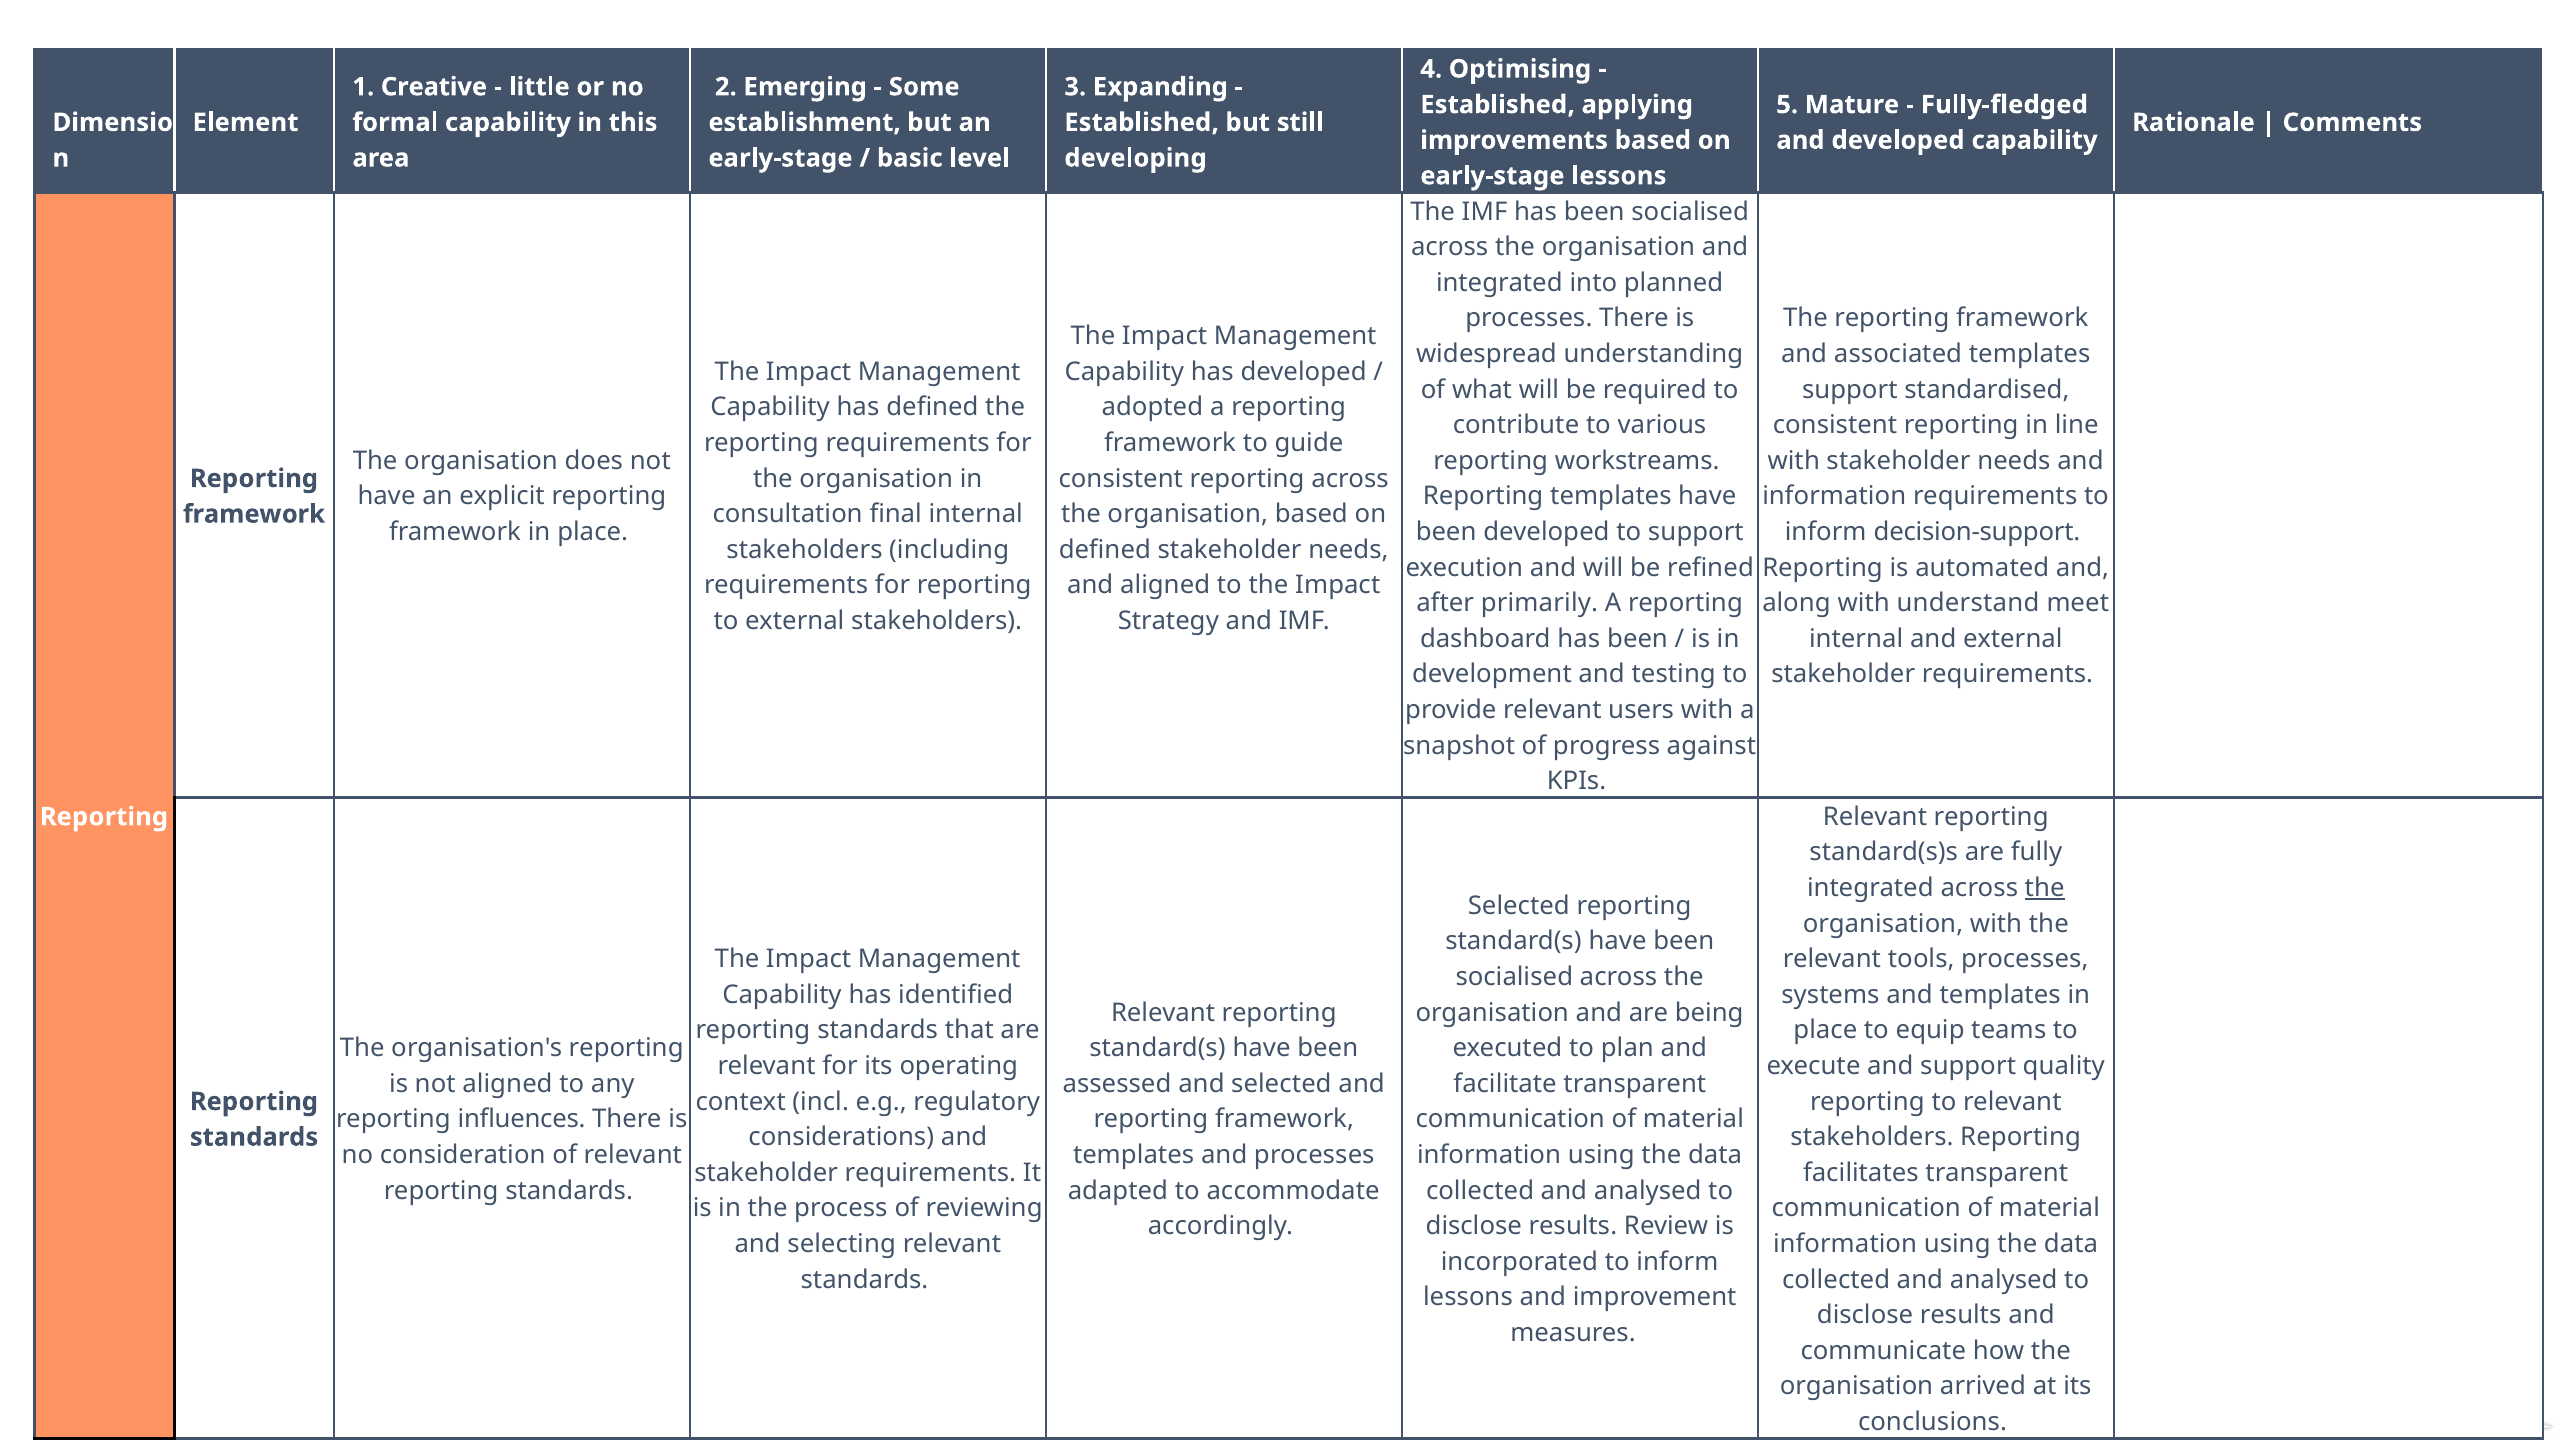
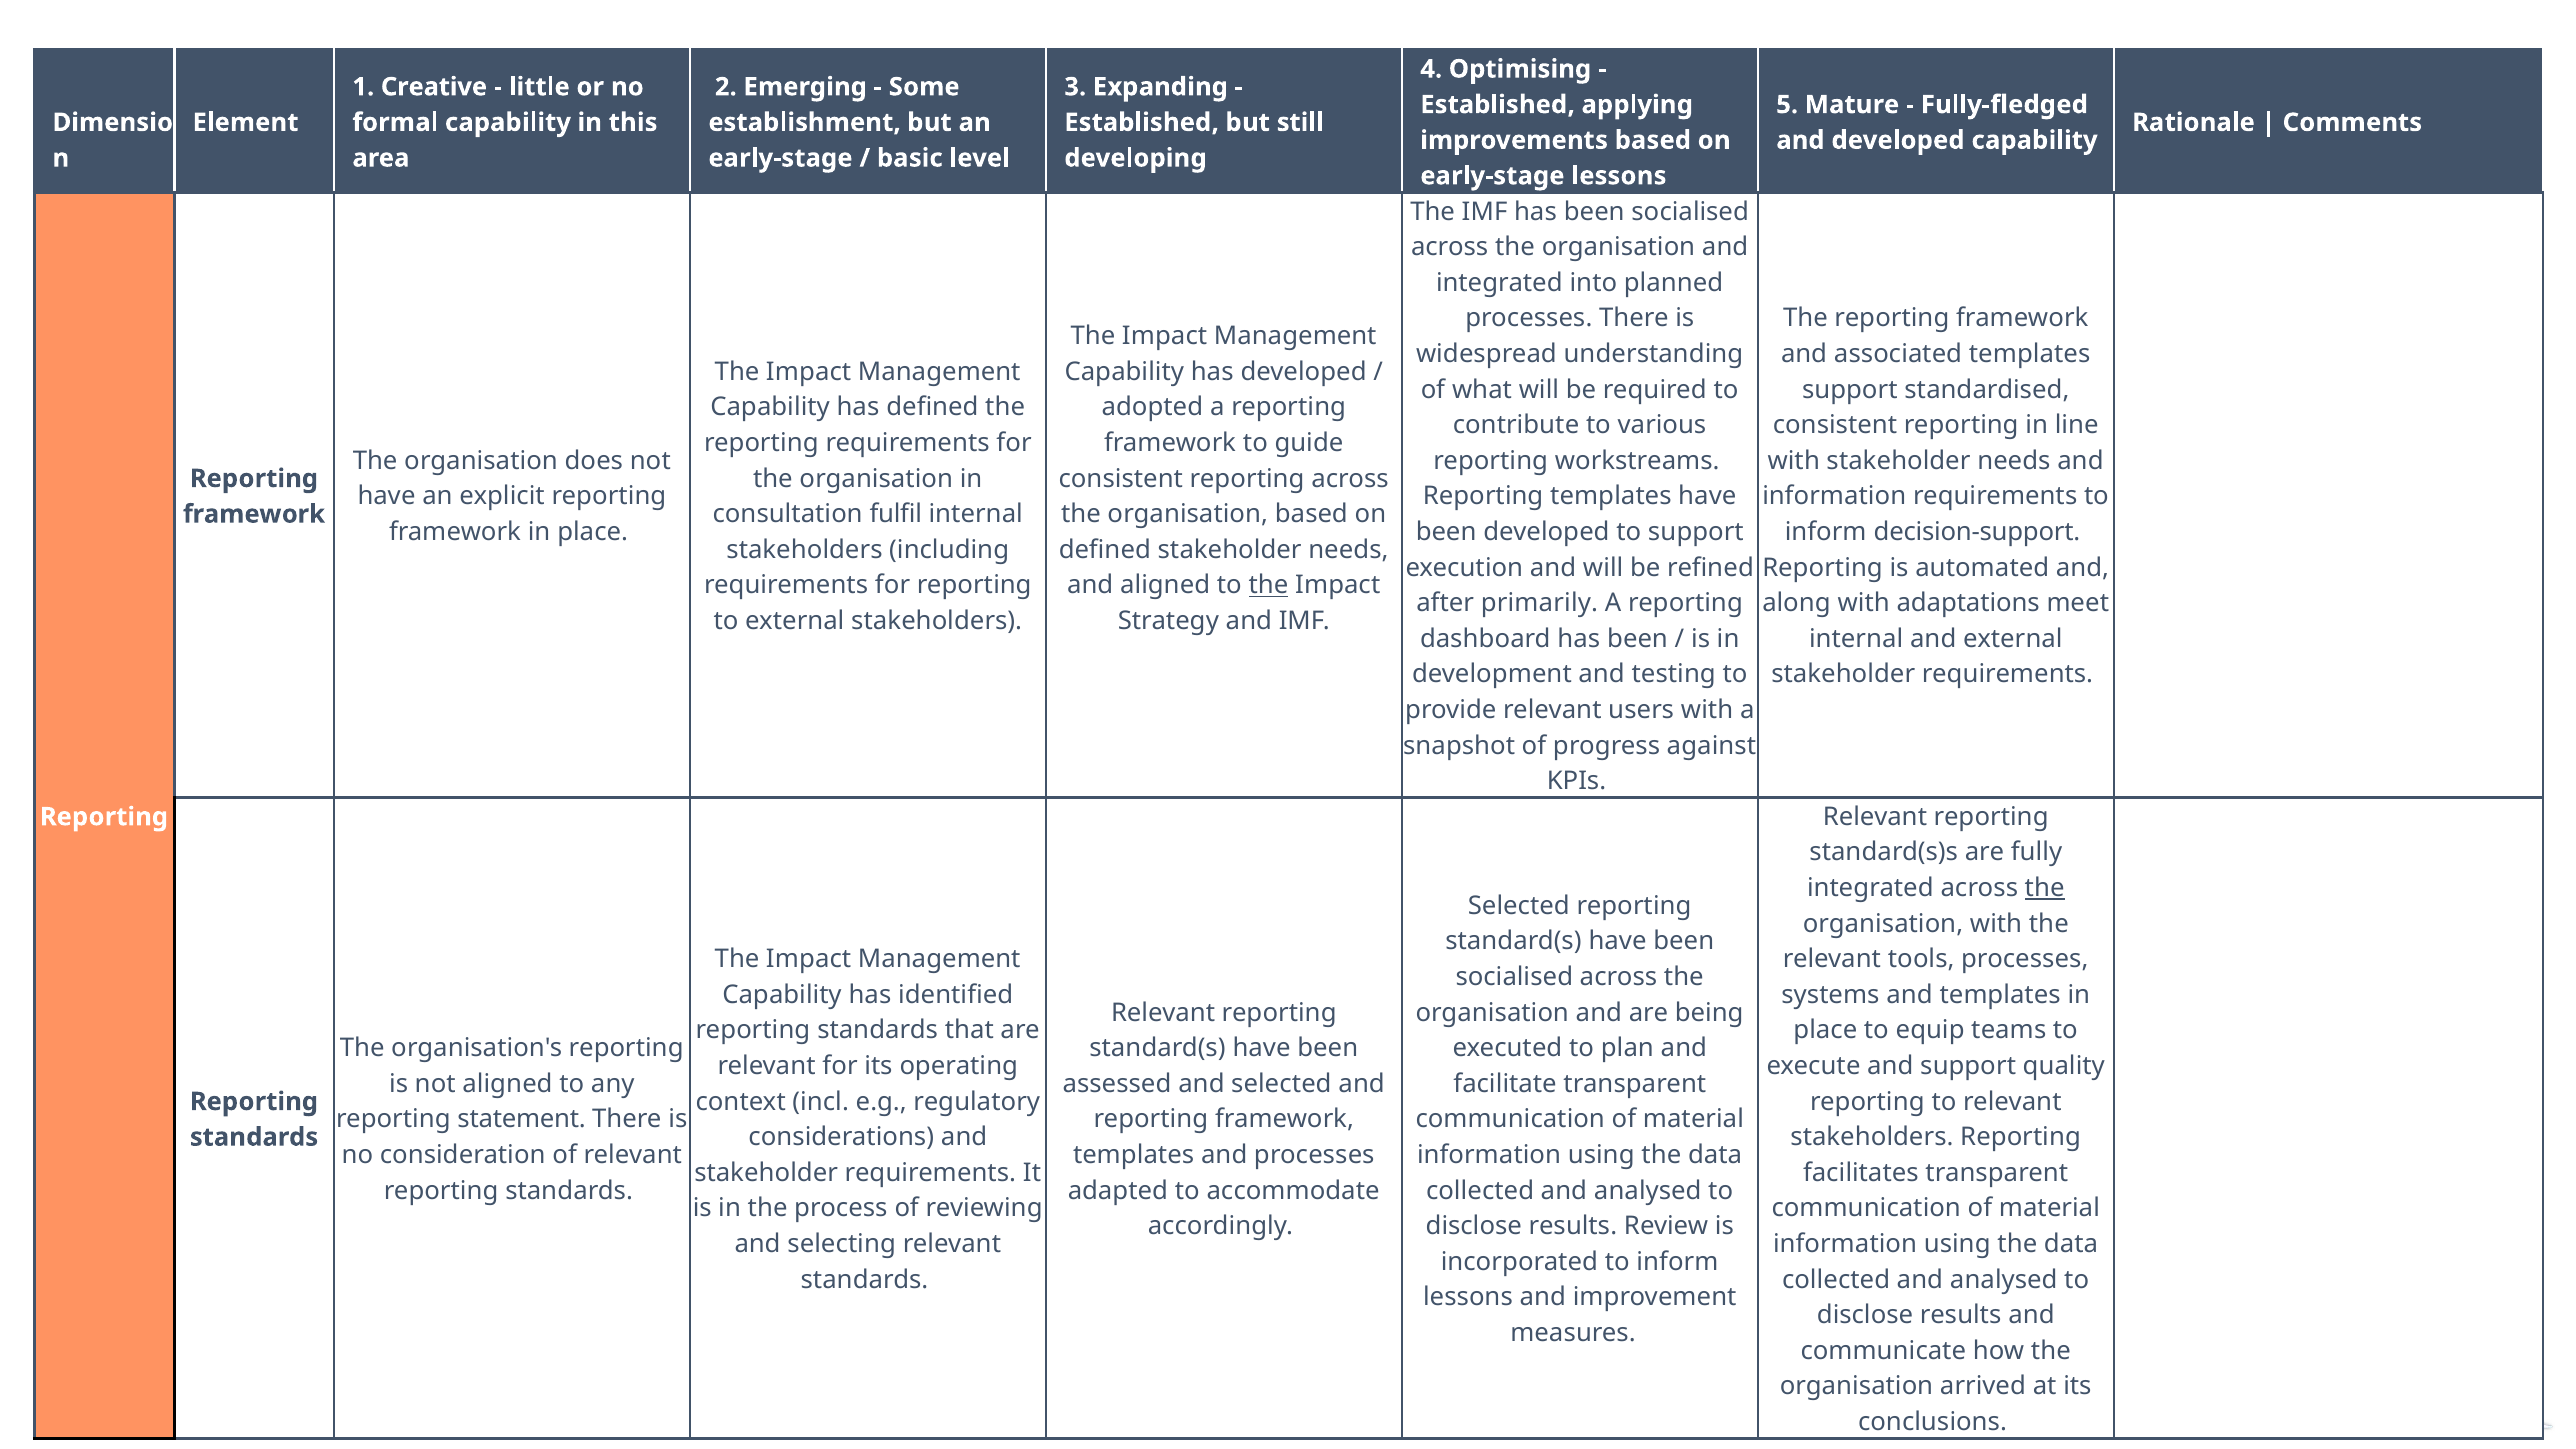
final: final -> fulfil (896, 514)
the underline: none -> present (1268, 585)
understand: understand -> adaptations (1968, 603)
influences: influences -> statement (522, 1119)
